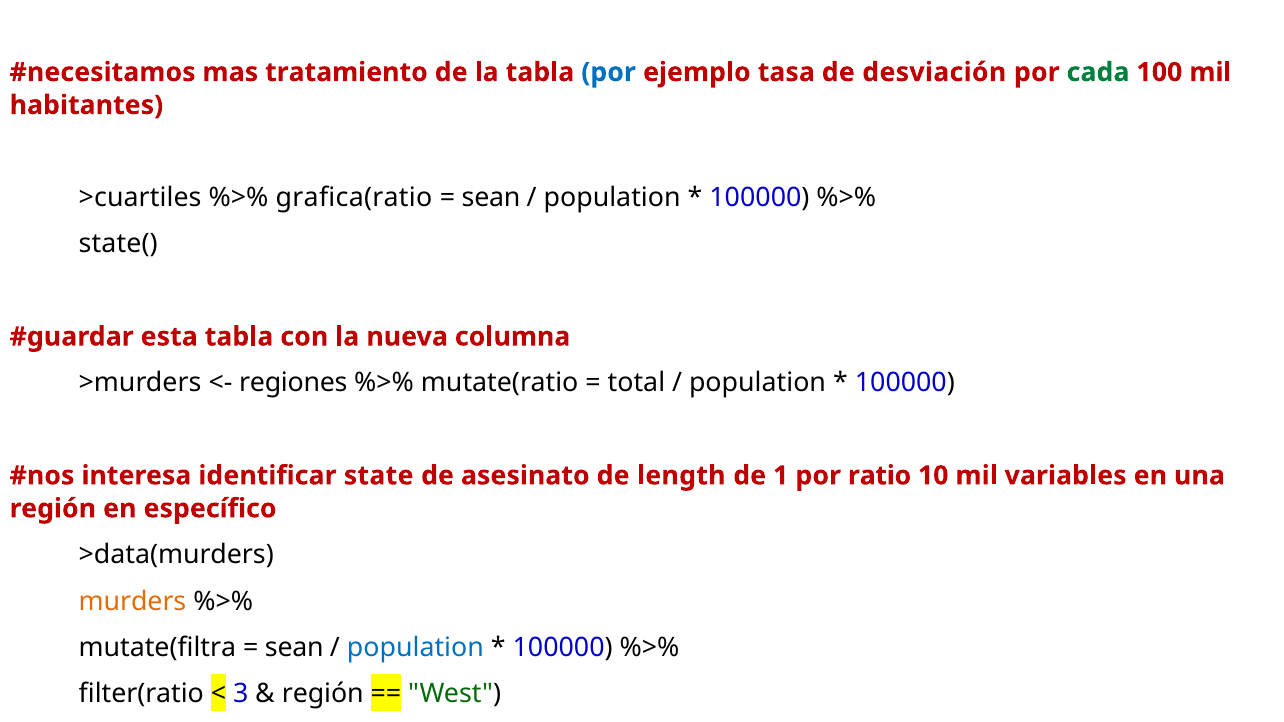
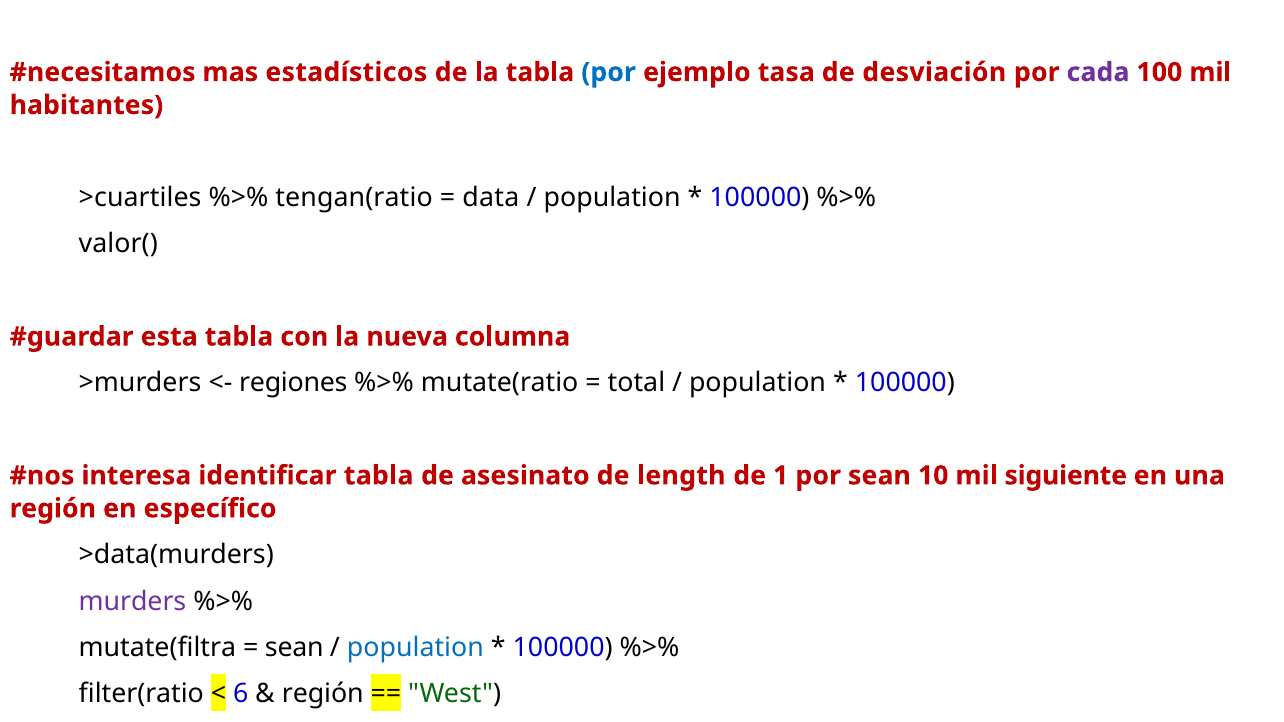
tratamiento: tratamiento -> estadísticos (346, 72)
cada colour: green -> purple (1098, 72)
grafica(ratio: grafica(ratio -> tengan(ratio (354, 198)
sean: sean -> data (491, 198)
state(: state( -> valor( (118, 244)
state: state -> tabla (379, 476)
por ratio: ratio -> sean (879, 476)
variables: variables -> siguiente (1066, 476)
murders colour: orange -> purple (133, 601)
3: 3 -> 6 (241, 694)
